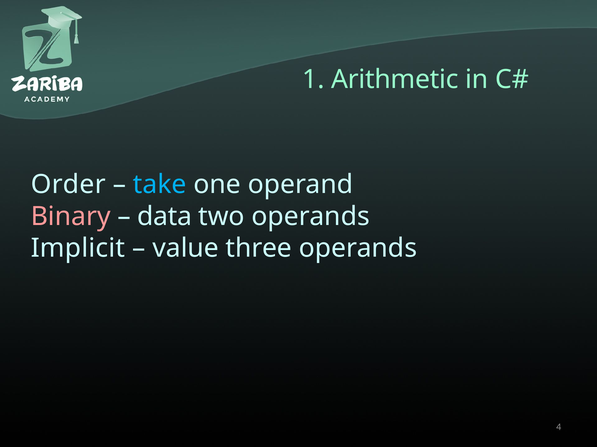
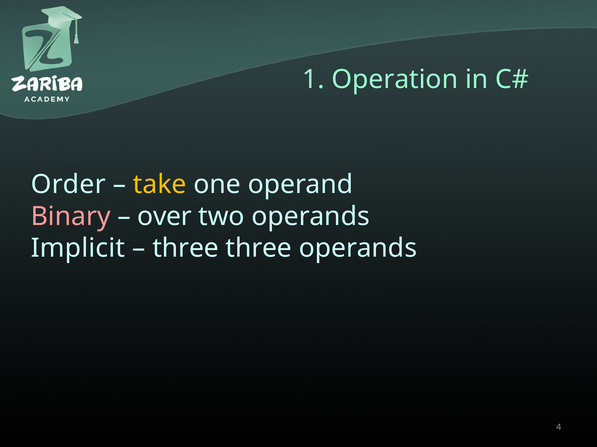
Arithmetic: Arithmetic -> Operation (395, 80)
take colour: light blue -> yellow (160, 185)
data: data -> over (165, 217)
value: value -> three (186, 249)
